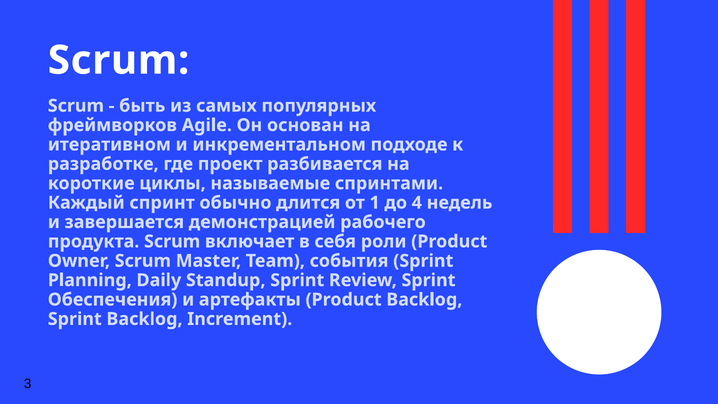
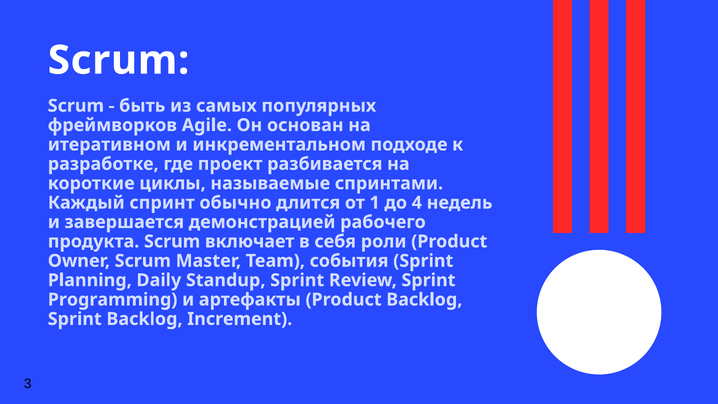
Обеспечения: Обеспечения -> Programming (113, 300)
